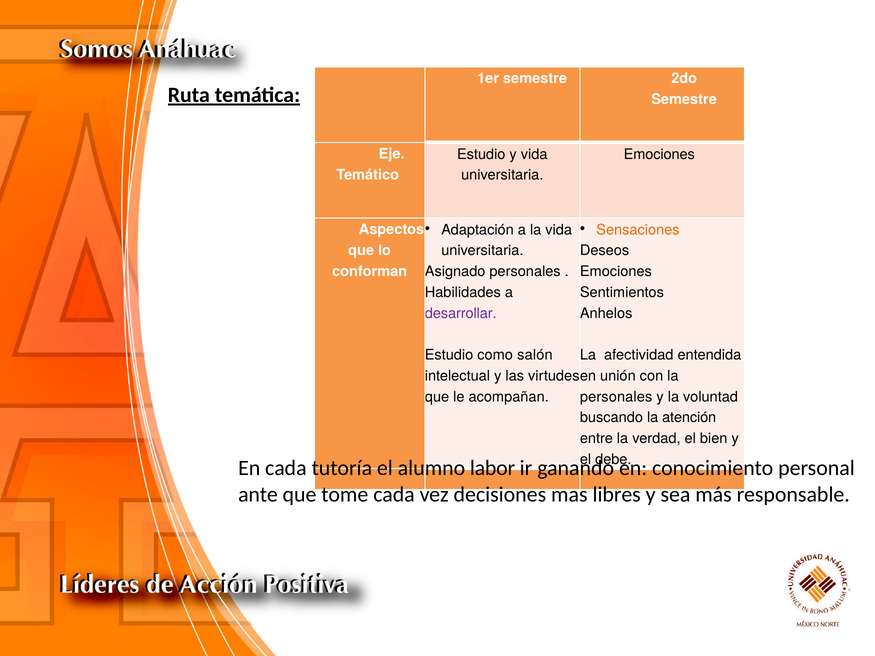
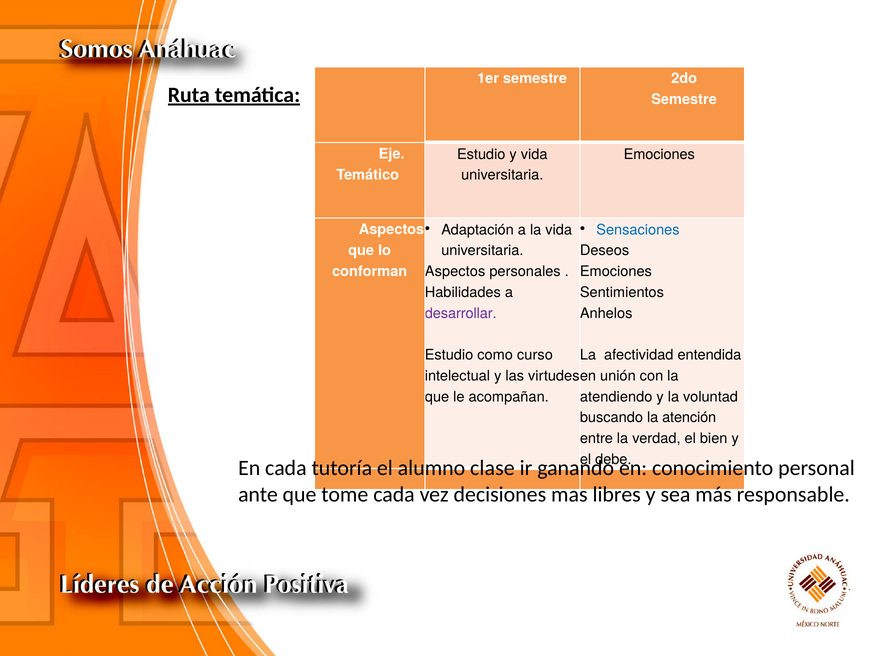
Sensaciones colour: orange -> blue (638, 230)
Asignado: Asignado -> Aspectos (455, 272)
salón: salón -> curso (535, 355)
personales: personales -> atendiendo (616, 397)
labor: labor -> clase (492, 468)
